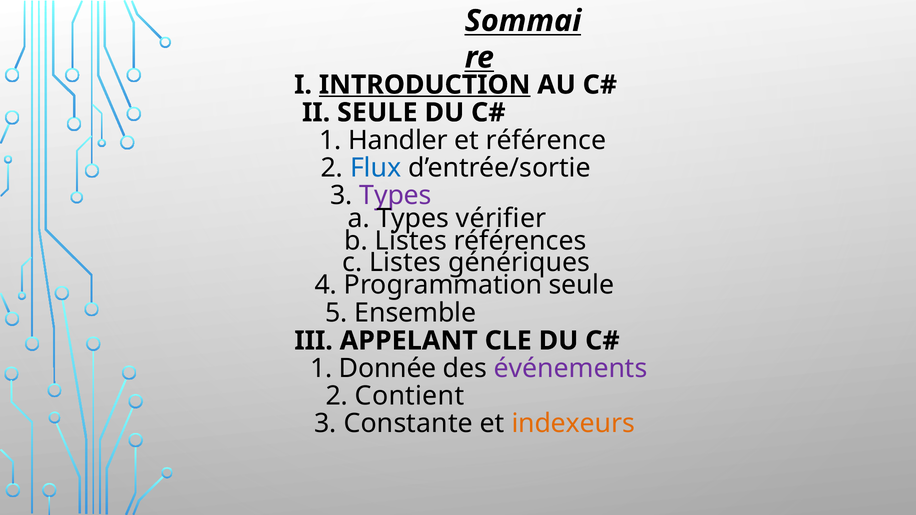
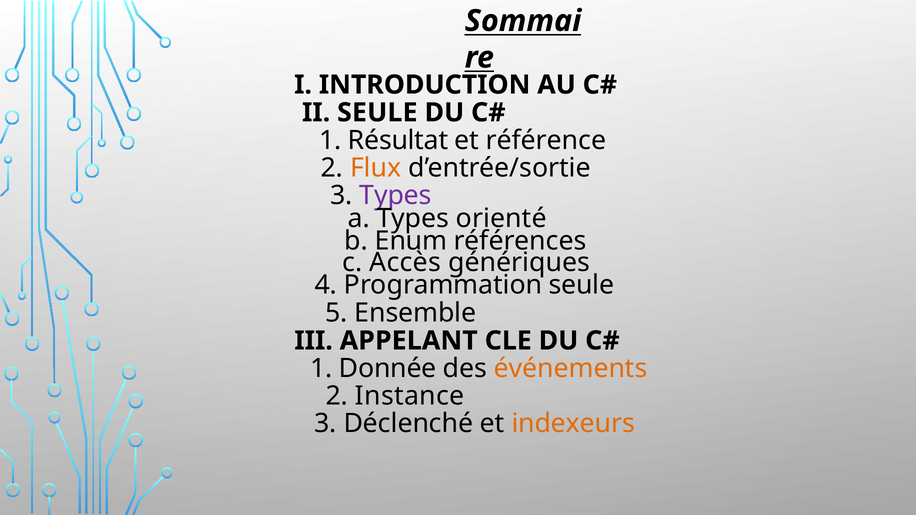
INTRODUCTION underline: present -> none (425, 85)
Handler: Handler -> Résultat (398, 140)
Flux colour: blue -> orange (376, 168)
vérifier: vérifier -> orienté (501, 218)
b Listes: Listes -> Enum (411, 241)
c Listes: Listes -> Accès (405, 263)
événements colour: purple -> orange (571, 368)
Contient: Contient -> Instance (410, 396)
Constante: Constante -> Déclenché (408, 424)
